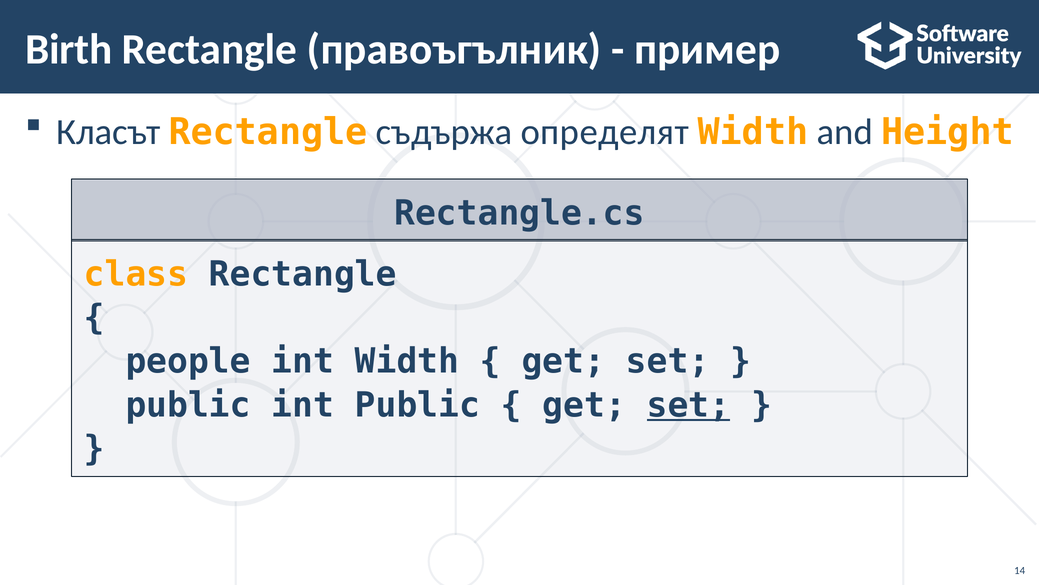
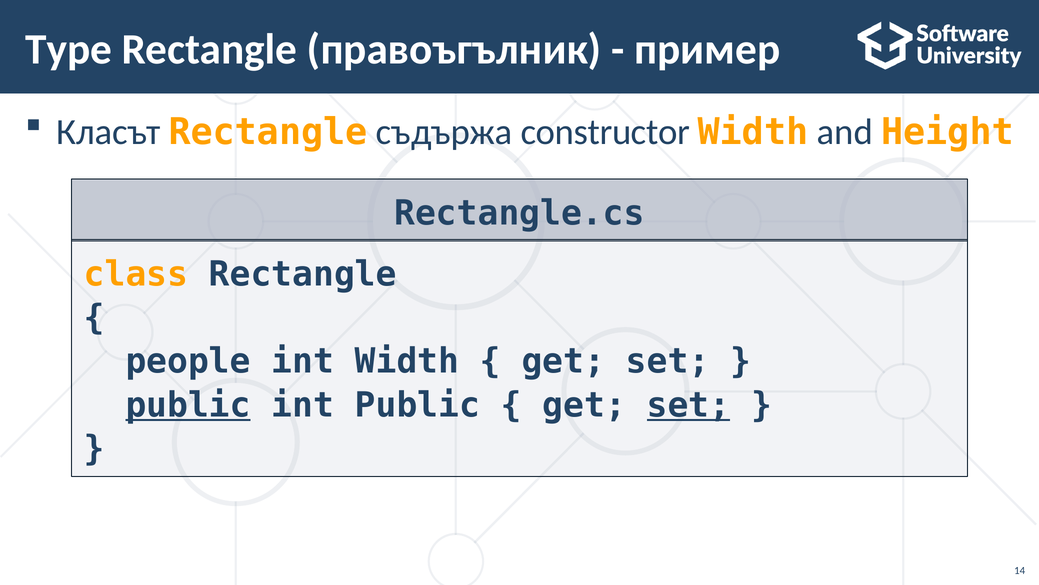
Birth: Birth -> Type (69, 49)
определят: определят -> constructor (605, 132)
public underline: none -> present (188, 405)
